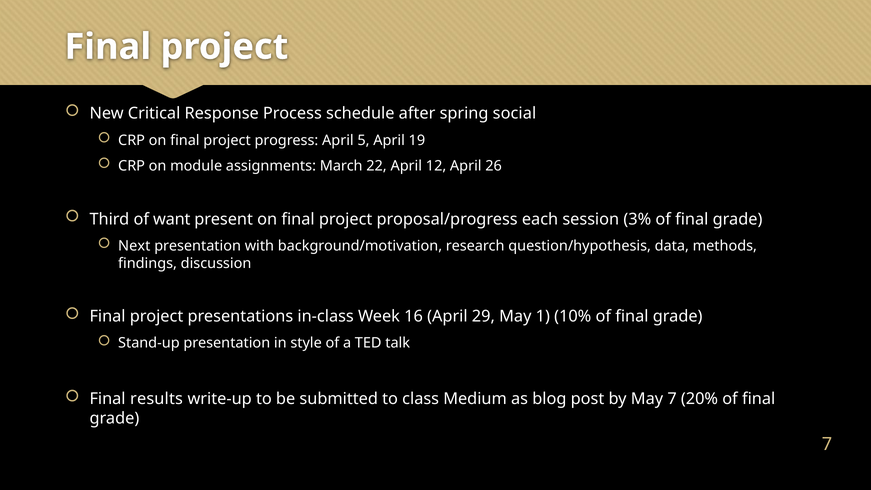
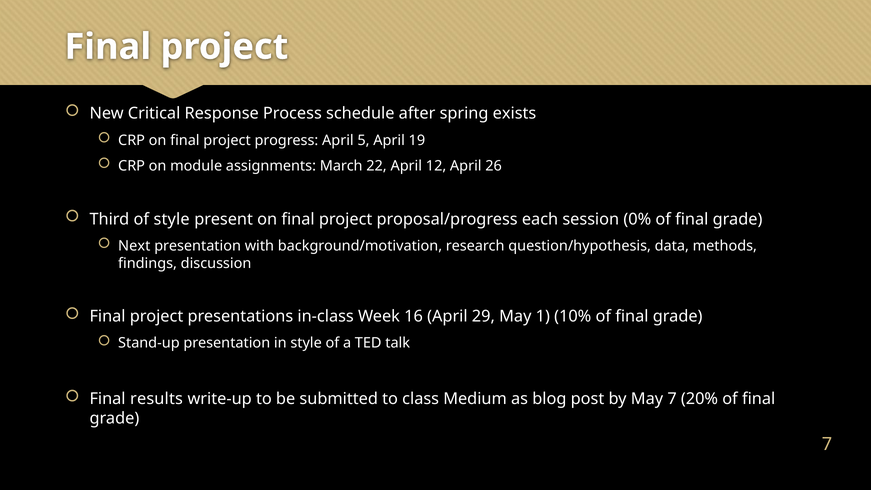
social: social -> exists (515, 113)
of want: want -> style (172, 219)
3%: 3% -> 0% (637, 219)
